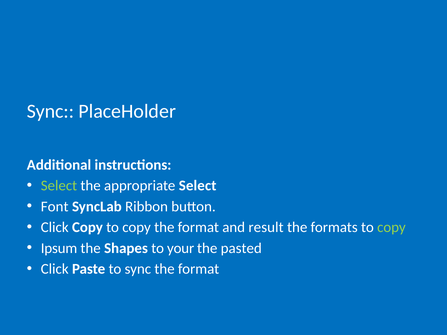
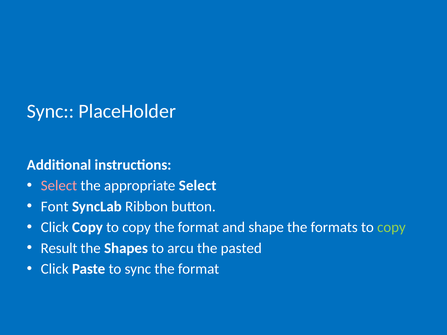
Select colour: light green -> pink (59, 186)
result: result -> shape (266, 228)
Ipsum: Ipsum -> Result (59, 248)
your: your -> arcu (181, 248)
